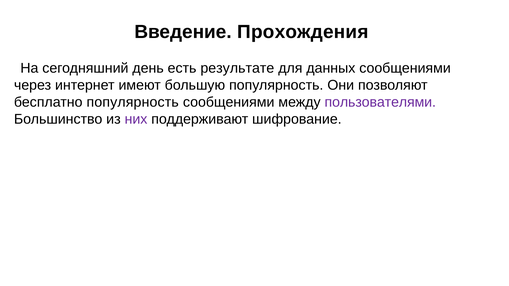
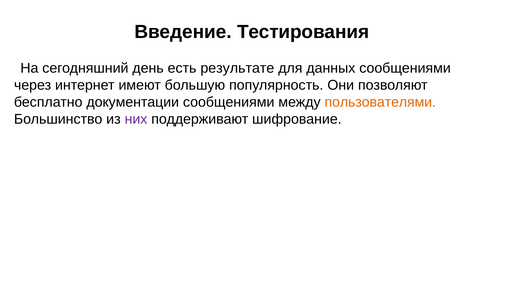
Прохождения: Прохождения -> Тестирования (303, 32)
бесплатно популярность: популярность -> документации (133, 102)
пользователями colour: purple -> orange (380, 102)
